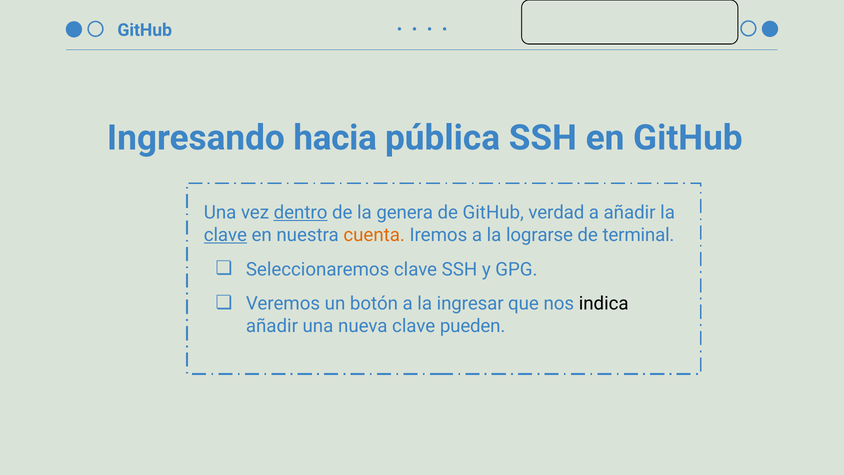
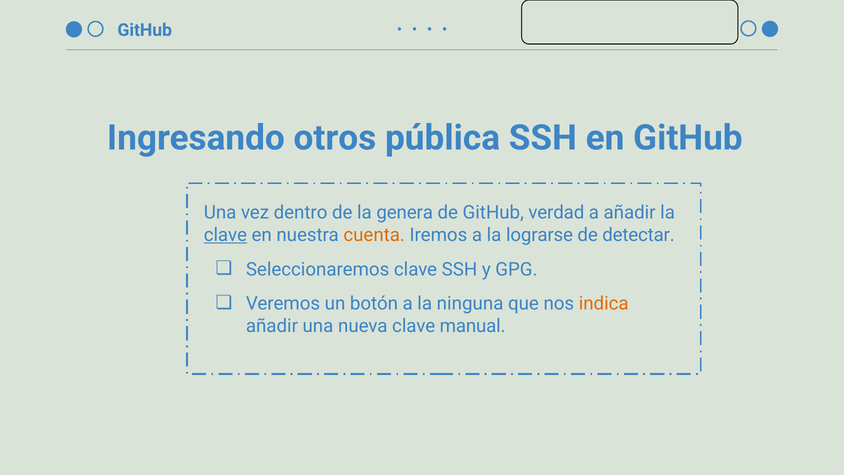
hacia: hacia -> otros (335, 138)
dentro underline: present -> none (301, 212)
terminal: terminal -> detectar (638, 235)
ingresar: ingresar -> ninguna (470, 303)
indica colour: black -> orange (604, 303)
pueden: pueden -> manual (473, 326)
